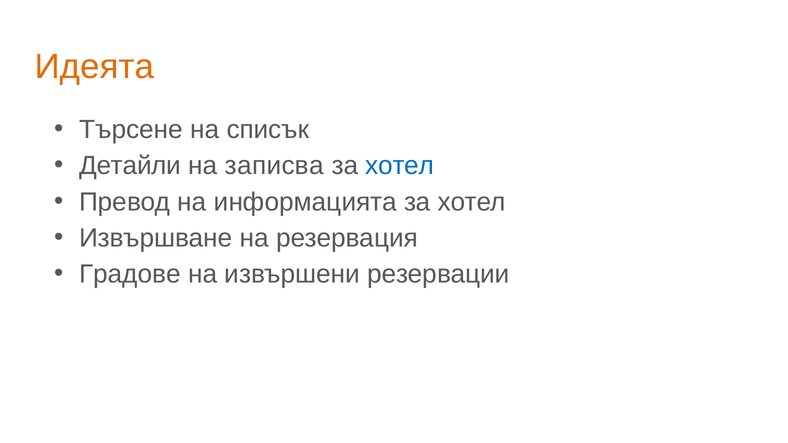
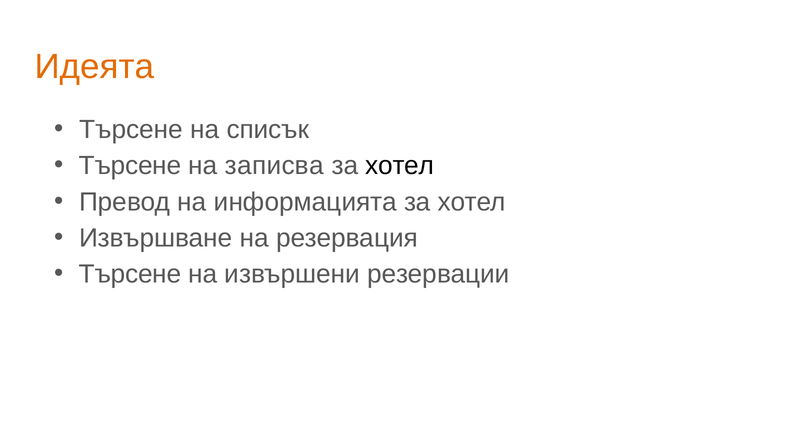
Детайли: Детайли -> Търсене (130, 166)
хотел colour: blue -> black (400, 166)
Градове: Градове -> Търсене (130, 274)
